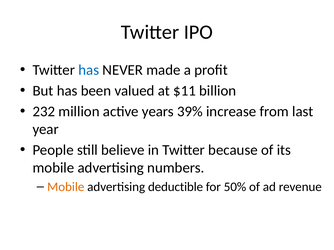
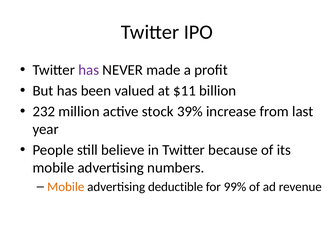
has colour: blue -> purple (89, 70)
years: years -> stock (158, 112)
50%: 50% -> 99% (235, 187)
